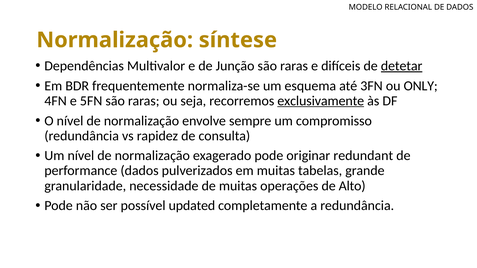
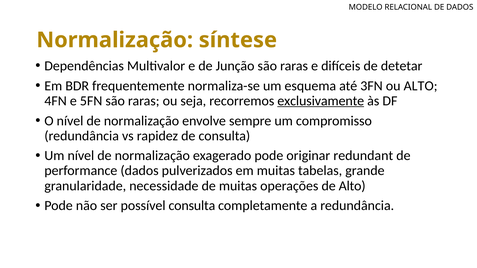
detetar underline: present -> none (402, 66)
ou ONLY: ONLY -> ALTO (421, 86)
possível updated: updated -> consulta (192, 206)
